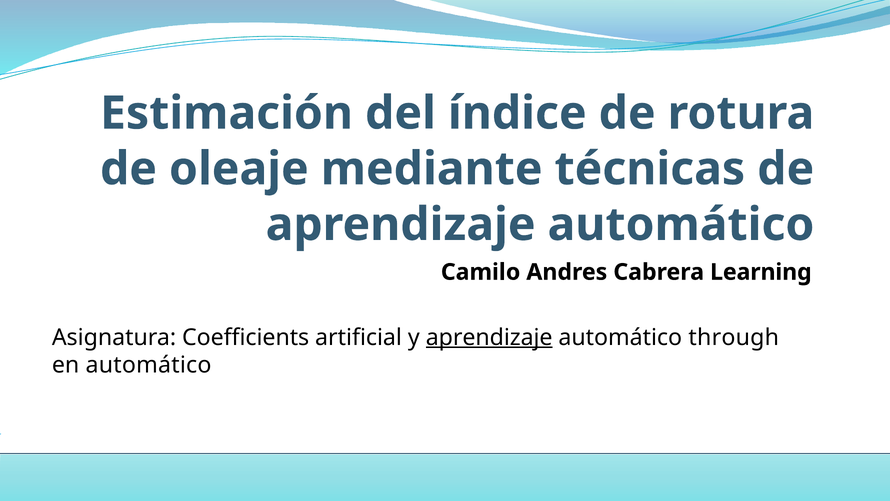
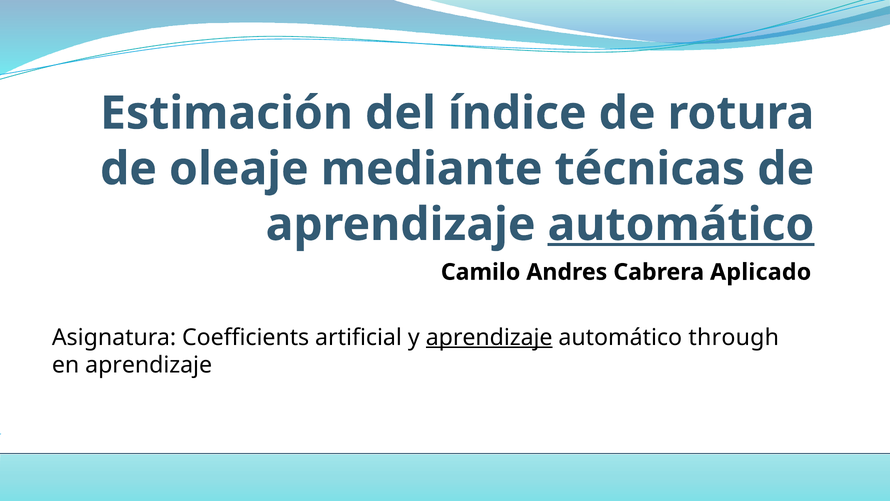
automático underline: none -> present (681, 225)
Learning: Learning -> Aplicado (761, 272)
en automático: automático -> aprendizaje (149, 365)
